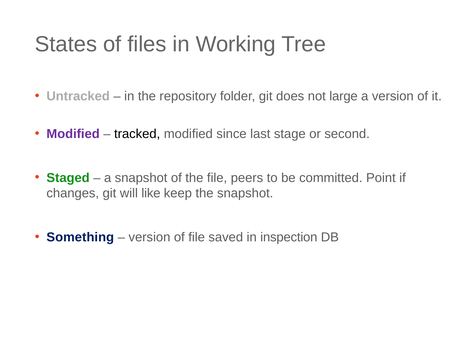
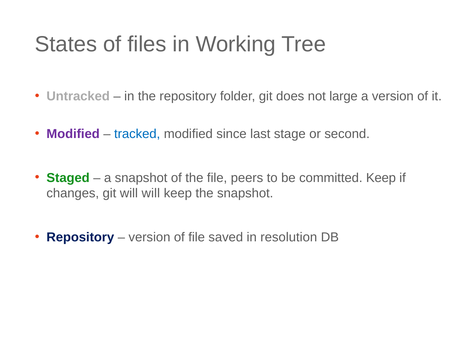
tracked colour: black -> blue (137, 134)
committed Point: Point -> Keep (381, 178)
will like: like -> will (151, 194)
Something: Something -> Repository (80, 238)
inspection: inspection -> resolution (289, 238)
